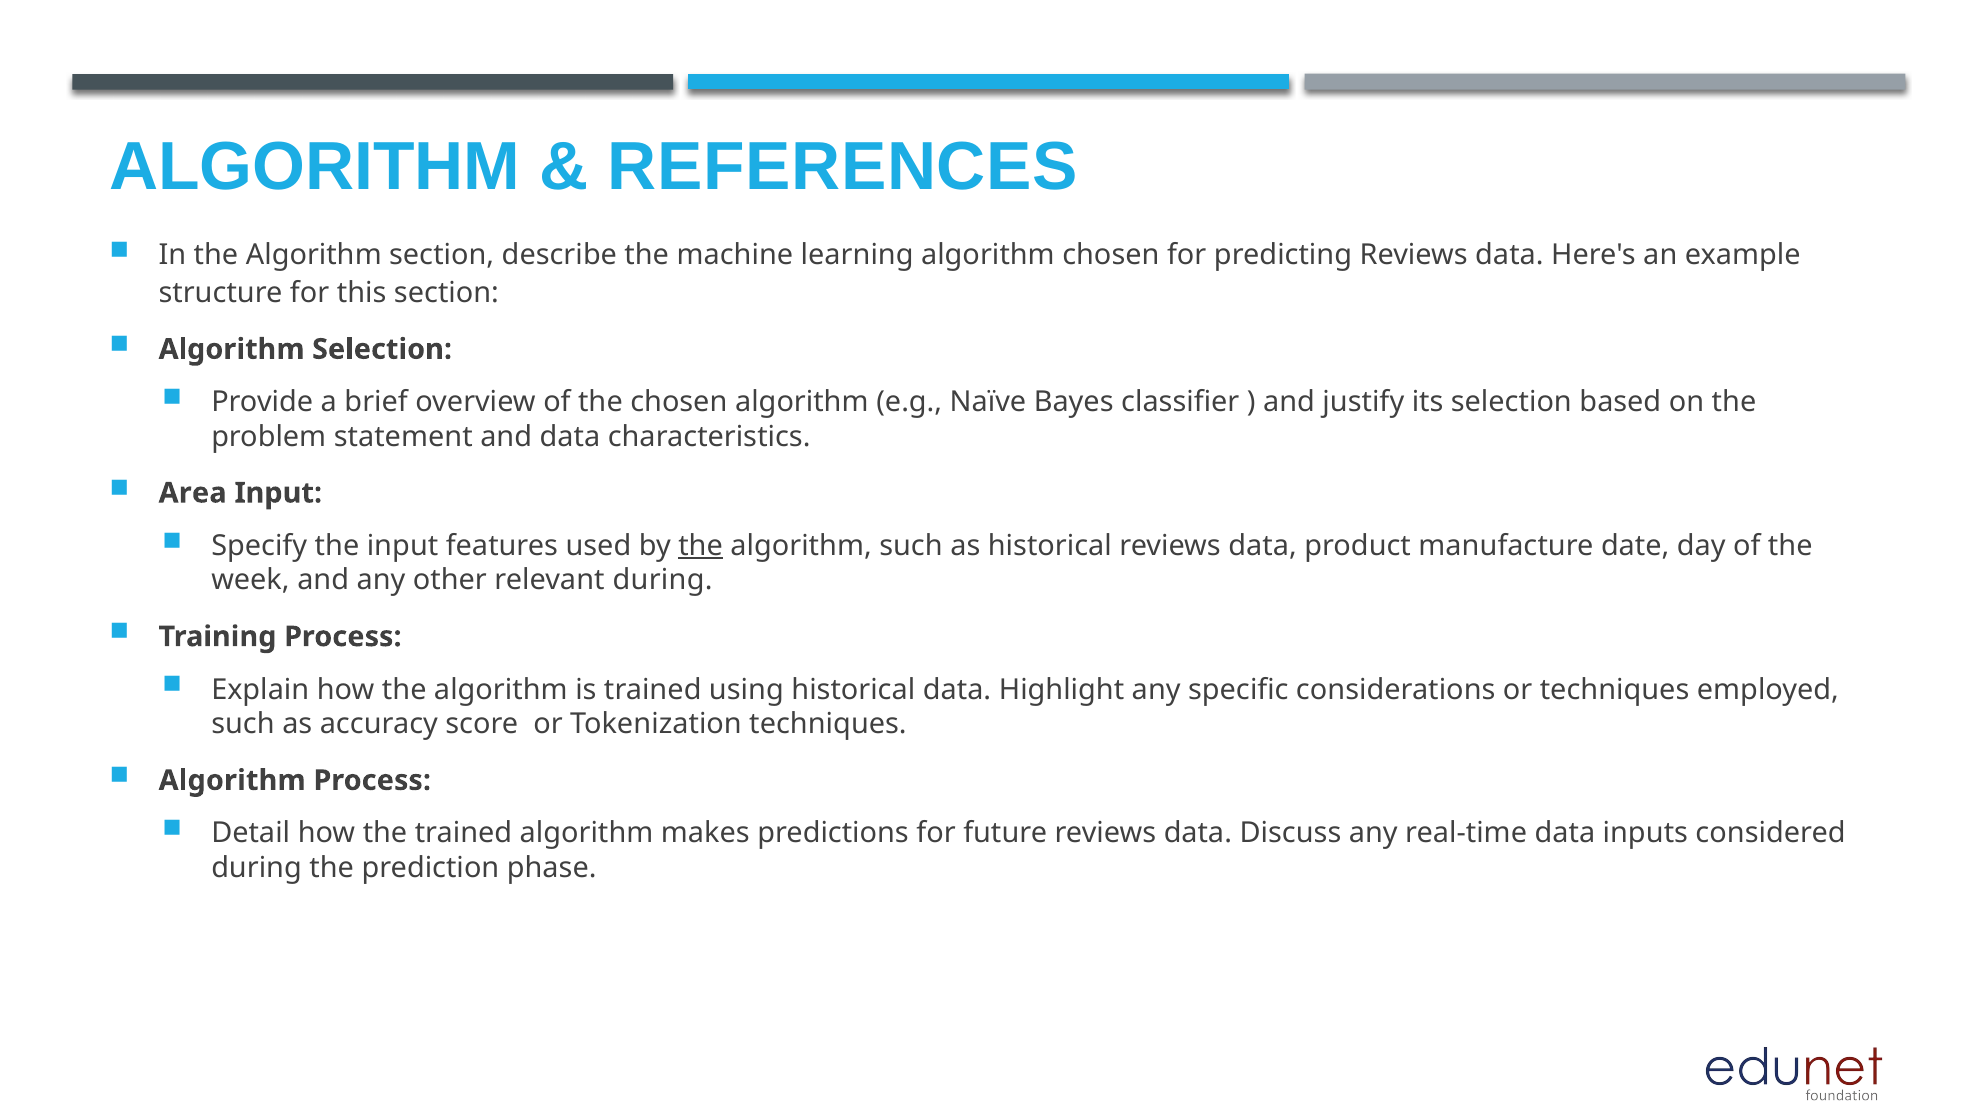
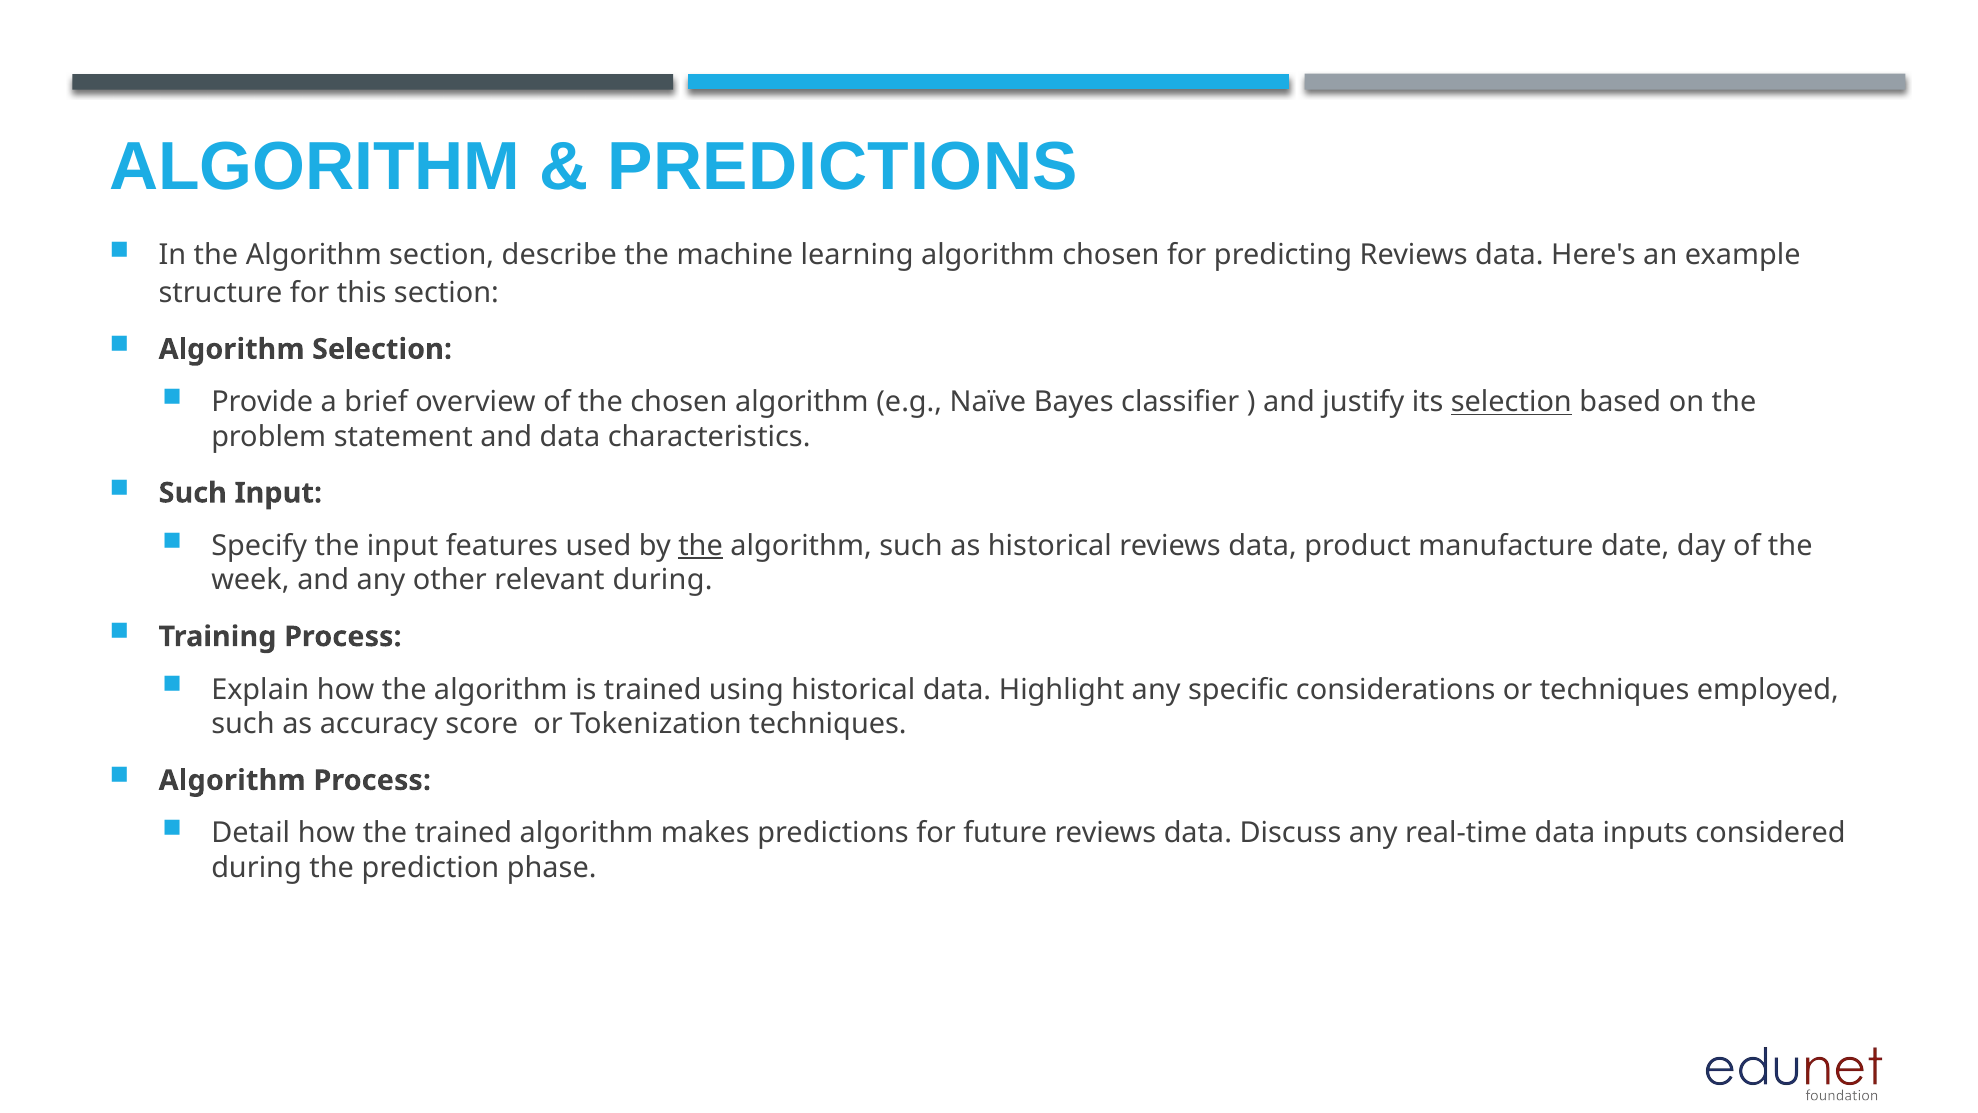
REFERENCES: REFERENCES -> PREDICTIONS (843, 167)
selection underline: none -> present (1511, 402)
Area: Area -> Such (193, 493)
